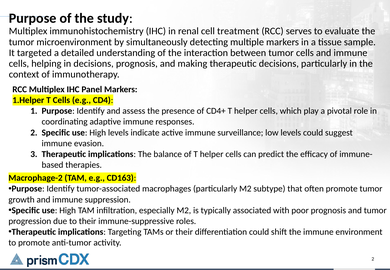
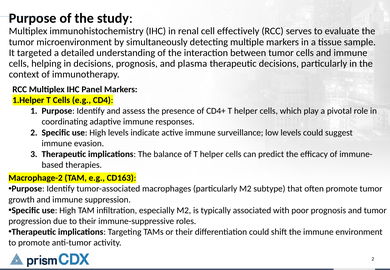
treatment: treatment -> effectively (238, 31)
making: making -> plasma (192, 64)
